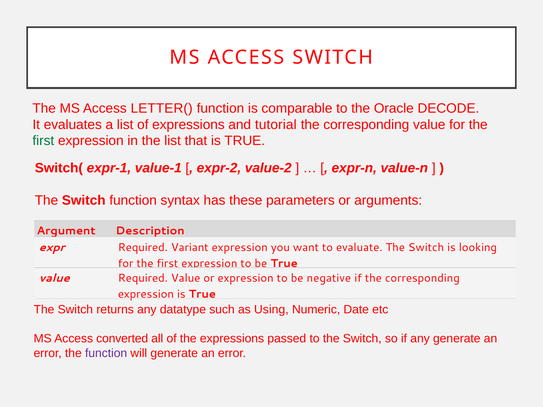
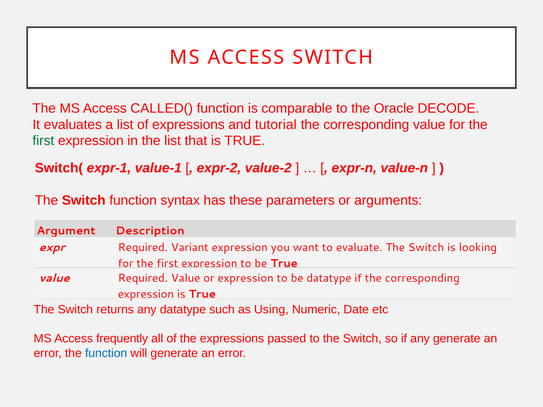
LETTER(: LETTER( -> CALLED( (162, 108)
be negative: negative -> datatype (329, 278)
converted: converted -> frequently (122, 339)
function colour: purple -> blue (106, 353)
